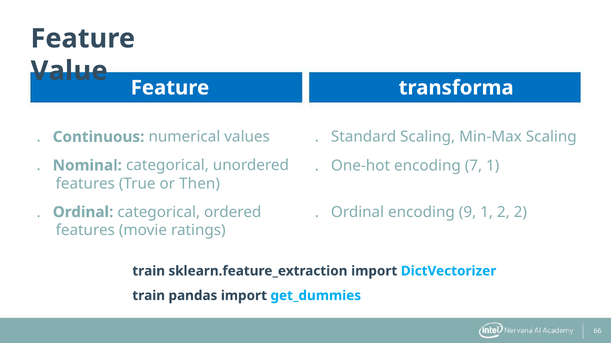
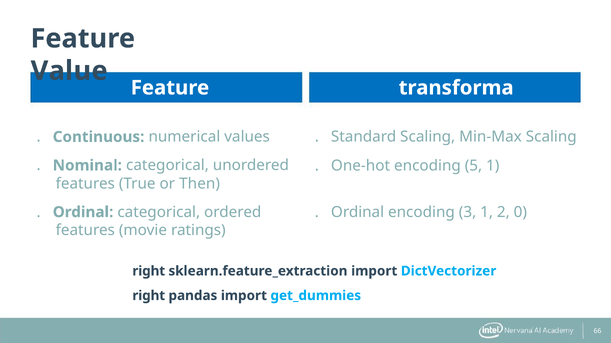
7: 7 -> 5 (473, 166)
9: 9 -> 3 (468, 213)
2 2: 2 -> 0 (520, 213)
train: train -> right (149, 272)
train: train -> right (149, 296)
